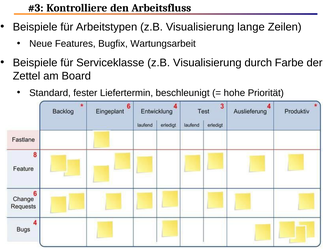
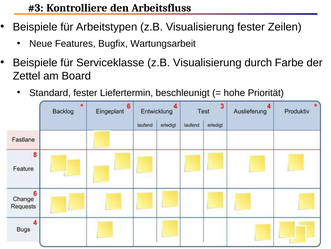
Visualisierung lange: lange -> fester (251, 27)
